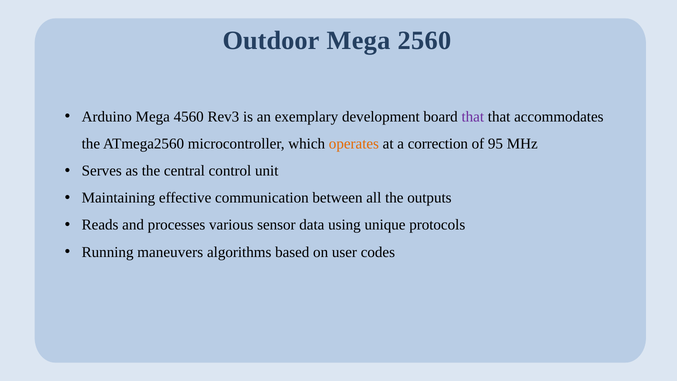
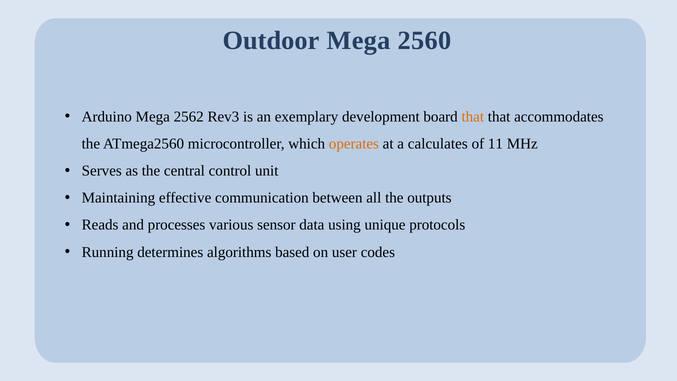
4560: 4560 -> 2562 (189, 117)
that colour: purple -> orange (473, 117)
correction: correction -> calculates (438, 144)
95: 95 -> 11 (495, 144)
maneuvers: maneuvers -> determines (170, 252)
